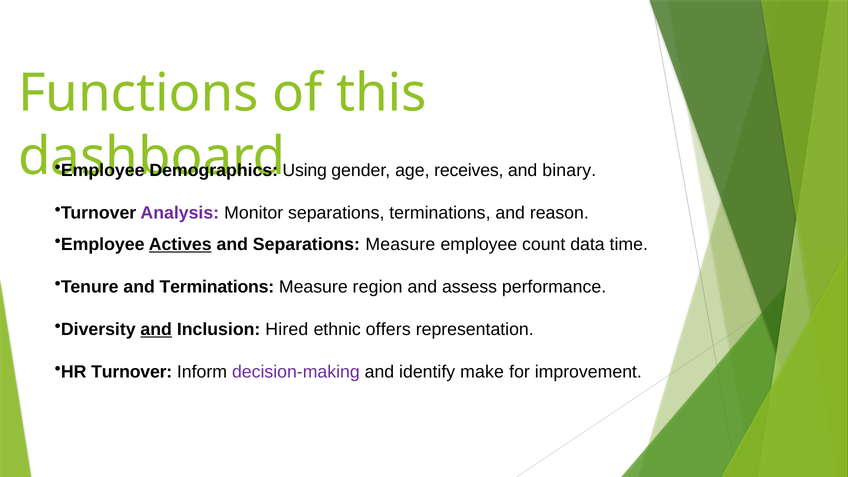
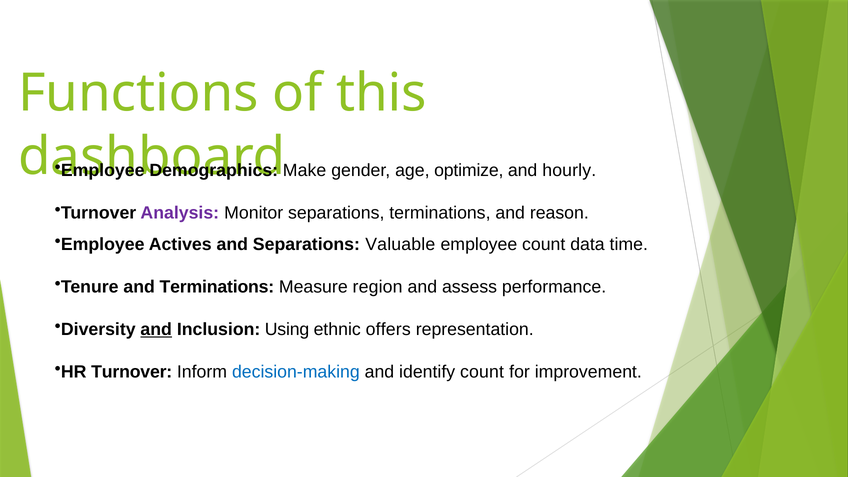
Using: Using -> Make (305, 170)
receives: receives -> optimize (469, 170)
binary: binary -> hourly (569, 170)
Actives underline: present -> none (180, 244)
Separations Measure: Measure -> Valuable (400, 244)
Hired: Hired -> Using (287, 329)
decision-making colour: purple -> blue (296, 372)
identify make: make -> count (482, 372)
